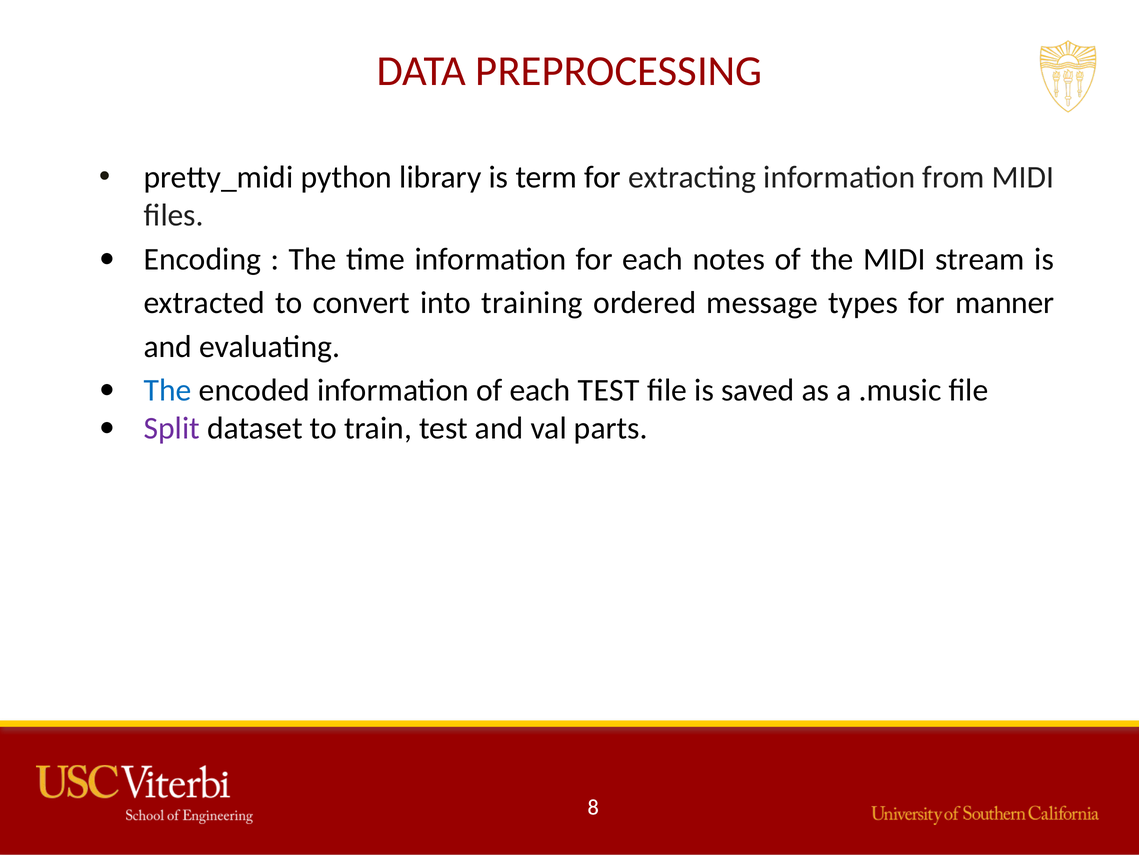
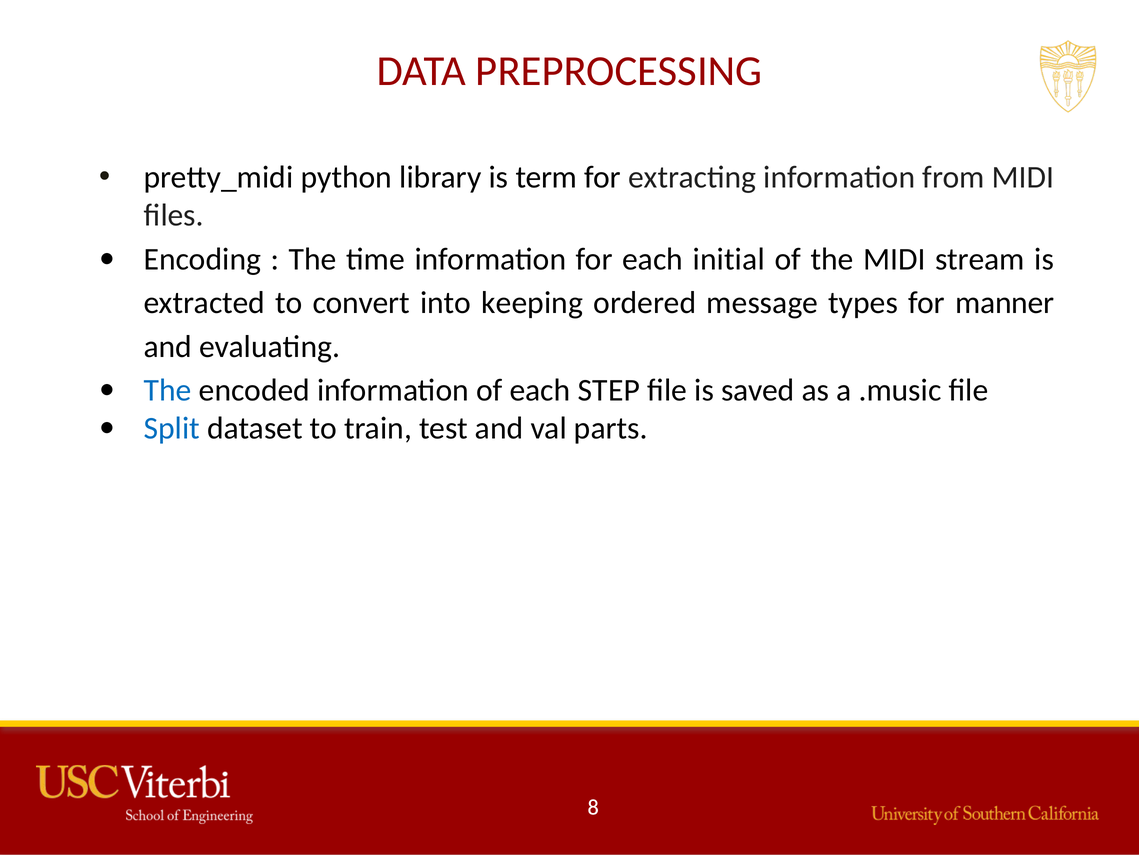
notes: notes -> initial (729, 259)
training: training -> keeping (532, 303)
each TEST: TEST -> STEP (609, 390)
Split colour: purple -> blue (172, 428)
